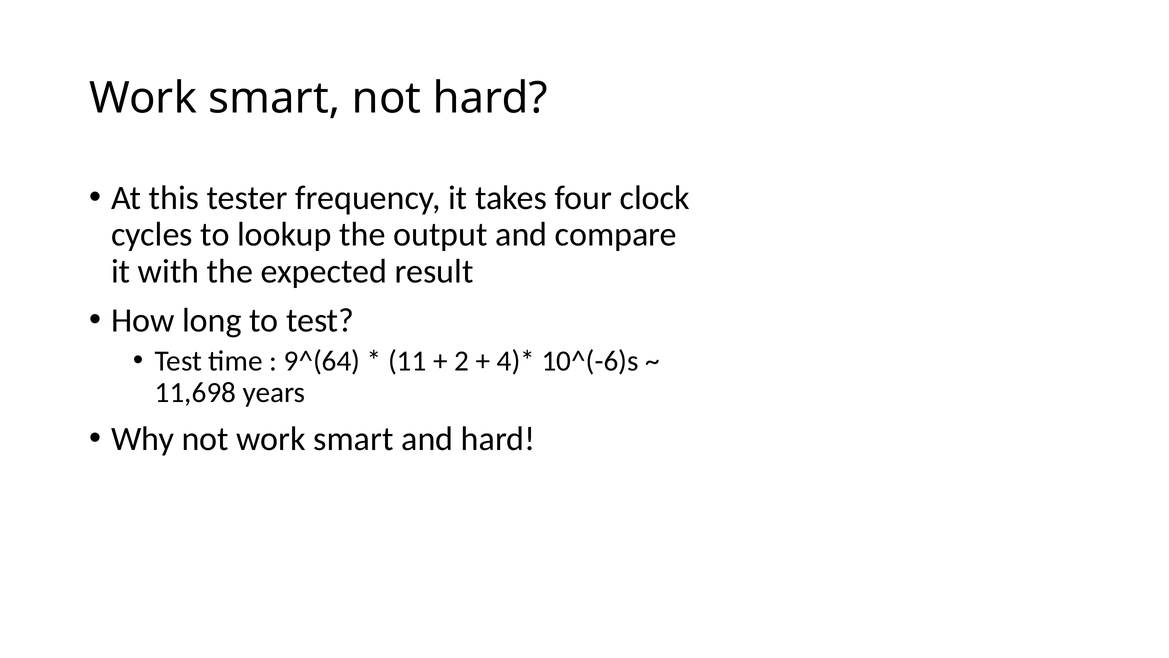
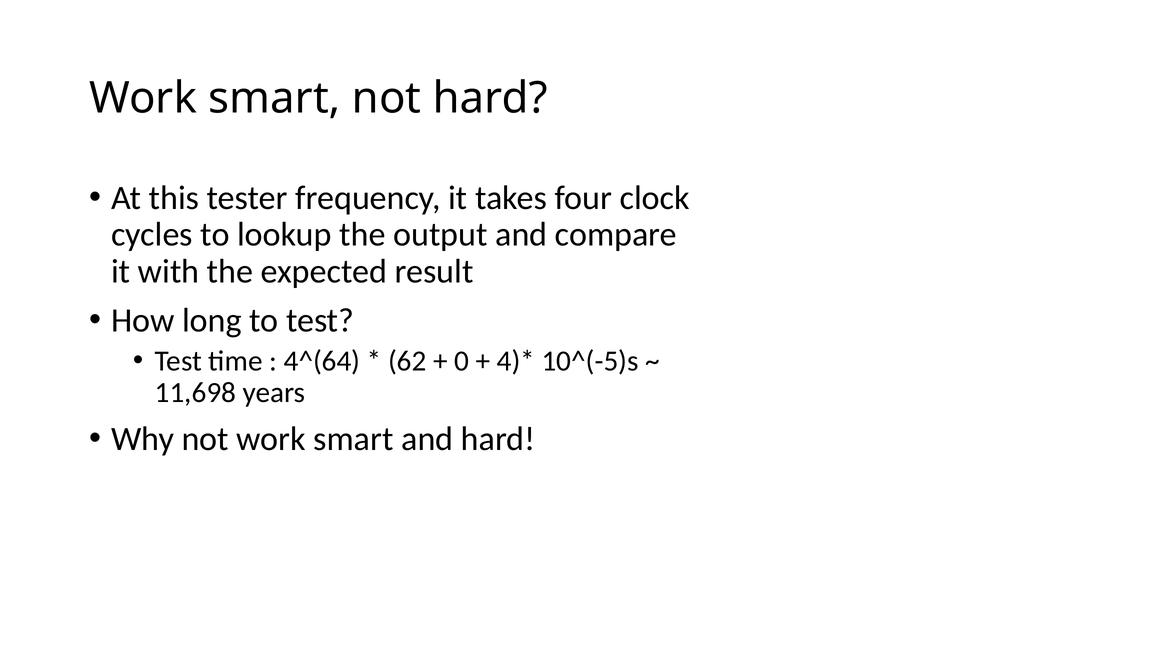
9^(64: 9^(64 -> 4^(64 (322, 361)
11: 11 -> 62 (407, 361)
2: 2 -> 0 (462, 361)
10^(-6)s: 10^(-6)s -> 10^(-5)s (590, 361)
